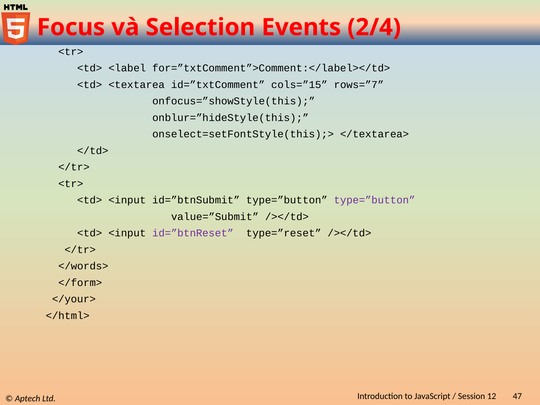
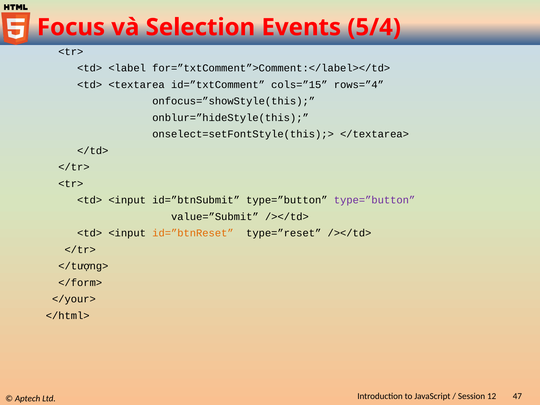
2/4: 2/4 -> 5/4 (374, 27)
rows=”7: rows=”7 -> rows=”4 (359, 85)
id=”btnReset colour: purple -> orange (193, 233)
</words>: </words> -> </tượng> (83, 266)
